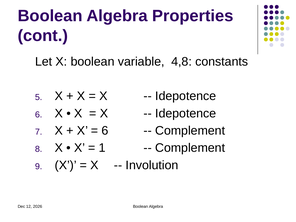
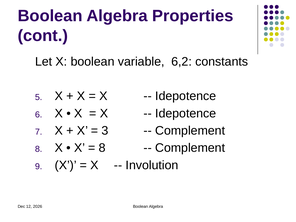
4,8: 4,8 -> 6,2 (182, 62)
6: 6 -> 3 (105, 131)
1: 1 -> 8 (102, 148)
